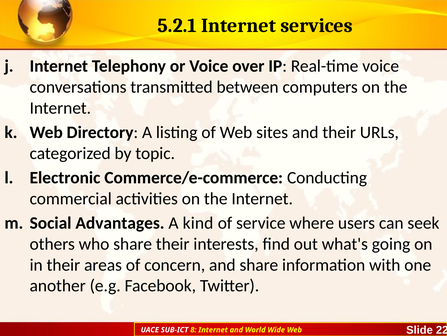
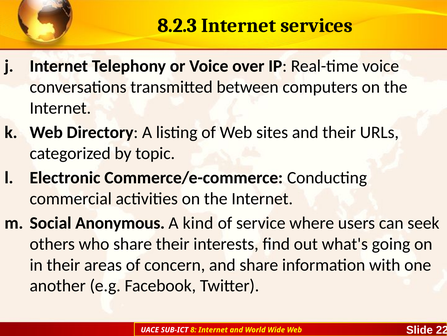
5.2.1: 5.2.1 -> 8.2.3 (177, 26)
Advantages: Advantages -> Anonymous (120, 223)
